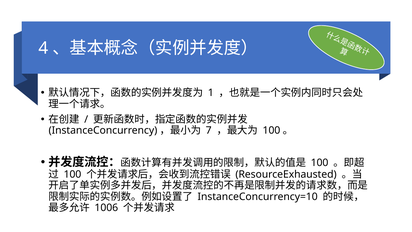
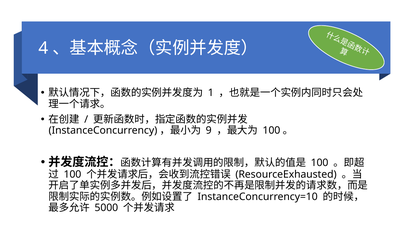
7: 7 -> 9 (209, 130)
1006: 1006 -> 5000 (106, 208)
